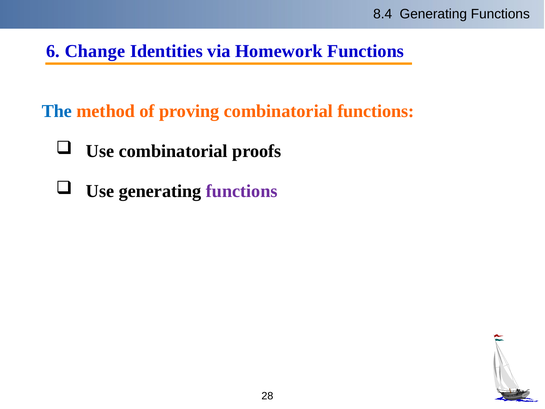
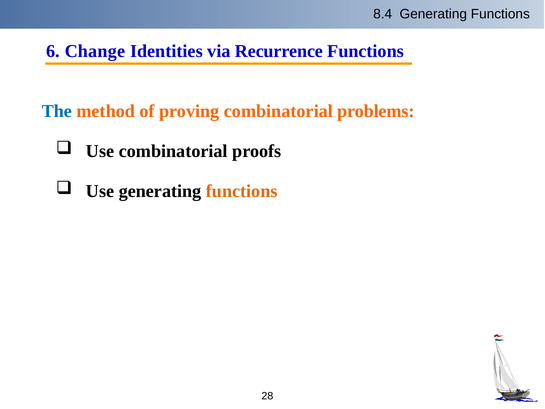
Homework: Homework -> Recurrence (279, 51)
combinatorial functions: functions -> problems (376, 111)
functions colour: purple -> orange (242, 191)
